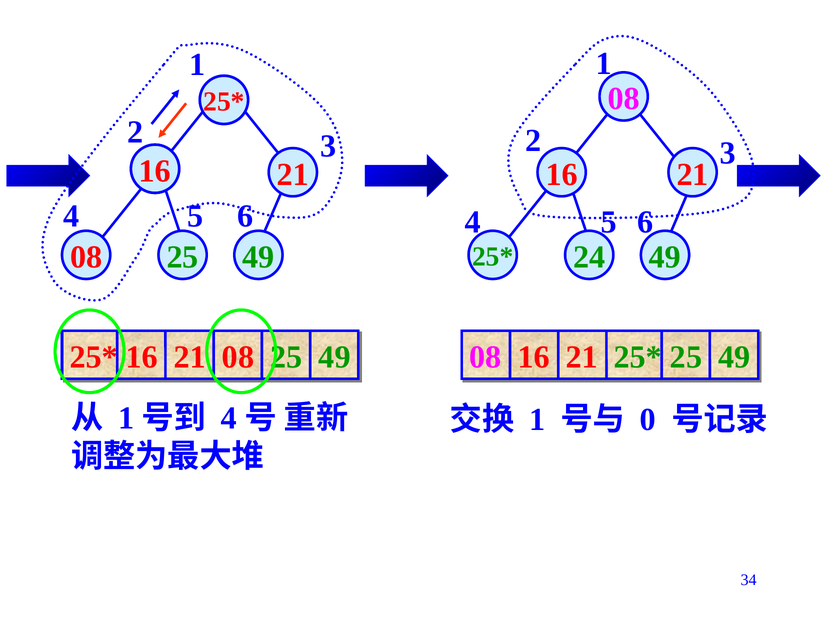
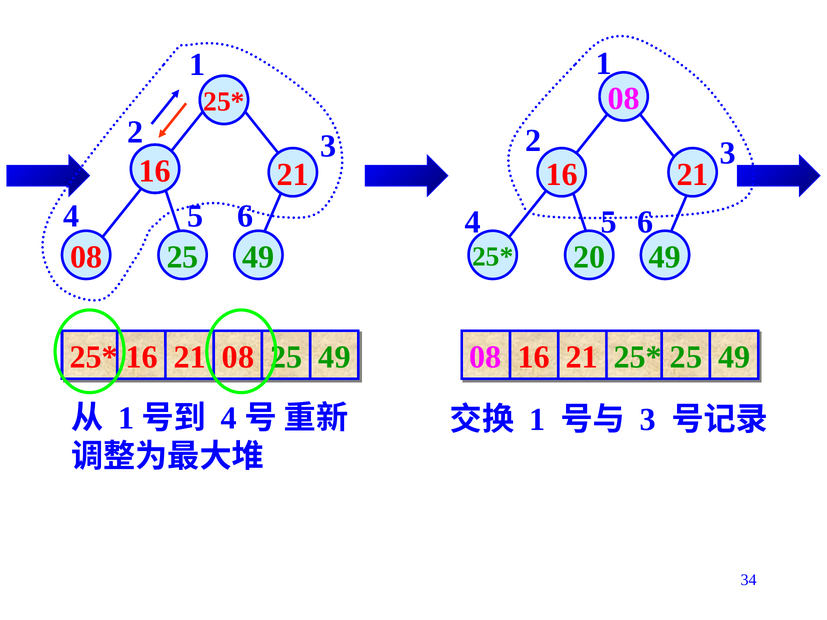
24: 24 -> 20 (589, 257)
0: 0 -> 3 (648, 420)
